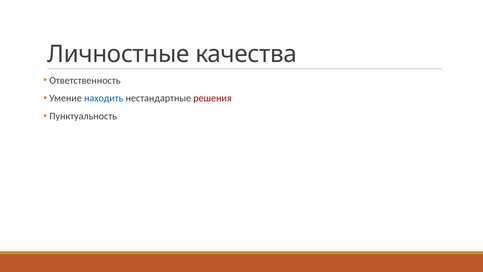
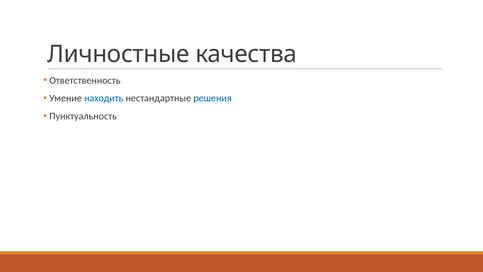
решения colour: red -> blue (213, 98)
